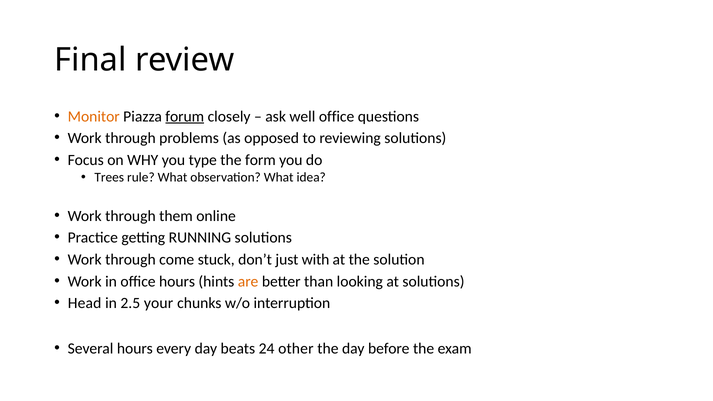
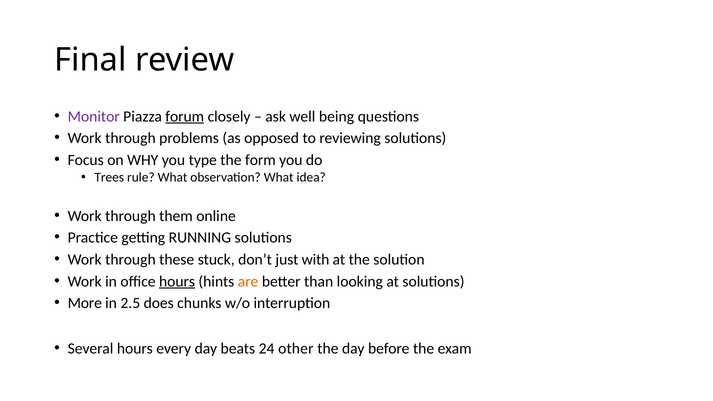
Monitor colour: orange -> purple (94, 116)
well office: office -> being (337, 116)
come: come -> these (177, 260)
hours underline: none -> present (177, 281)
Head: Head -> More (85, 303)
your: your -> does (159, 303)
